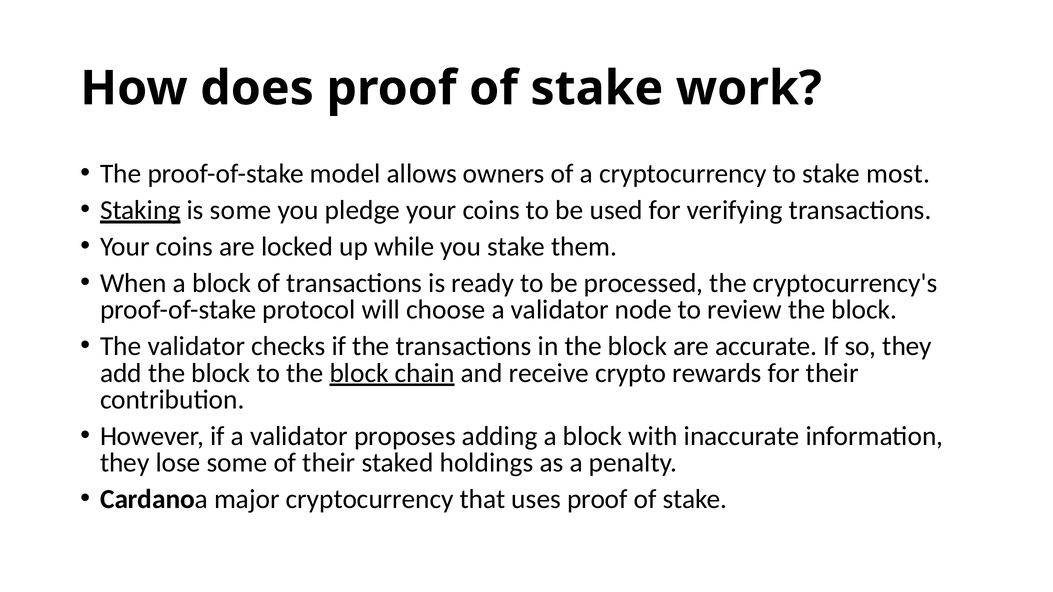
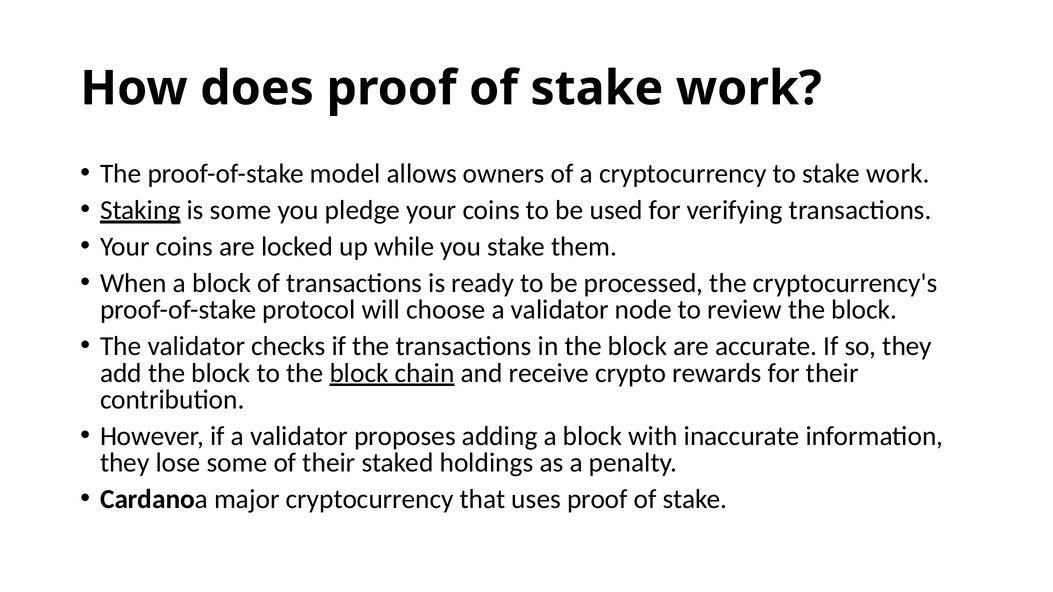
to stake most: most -> work (898, 174)
